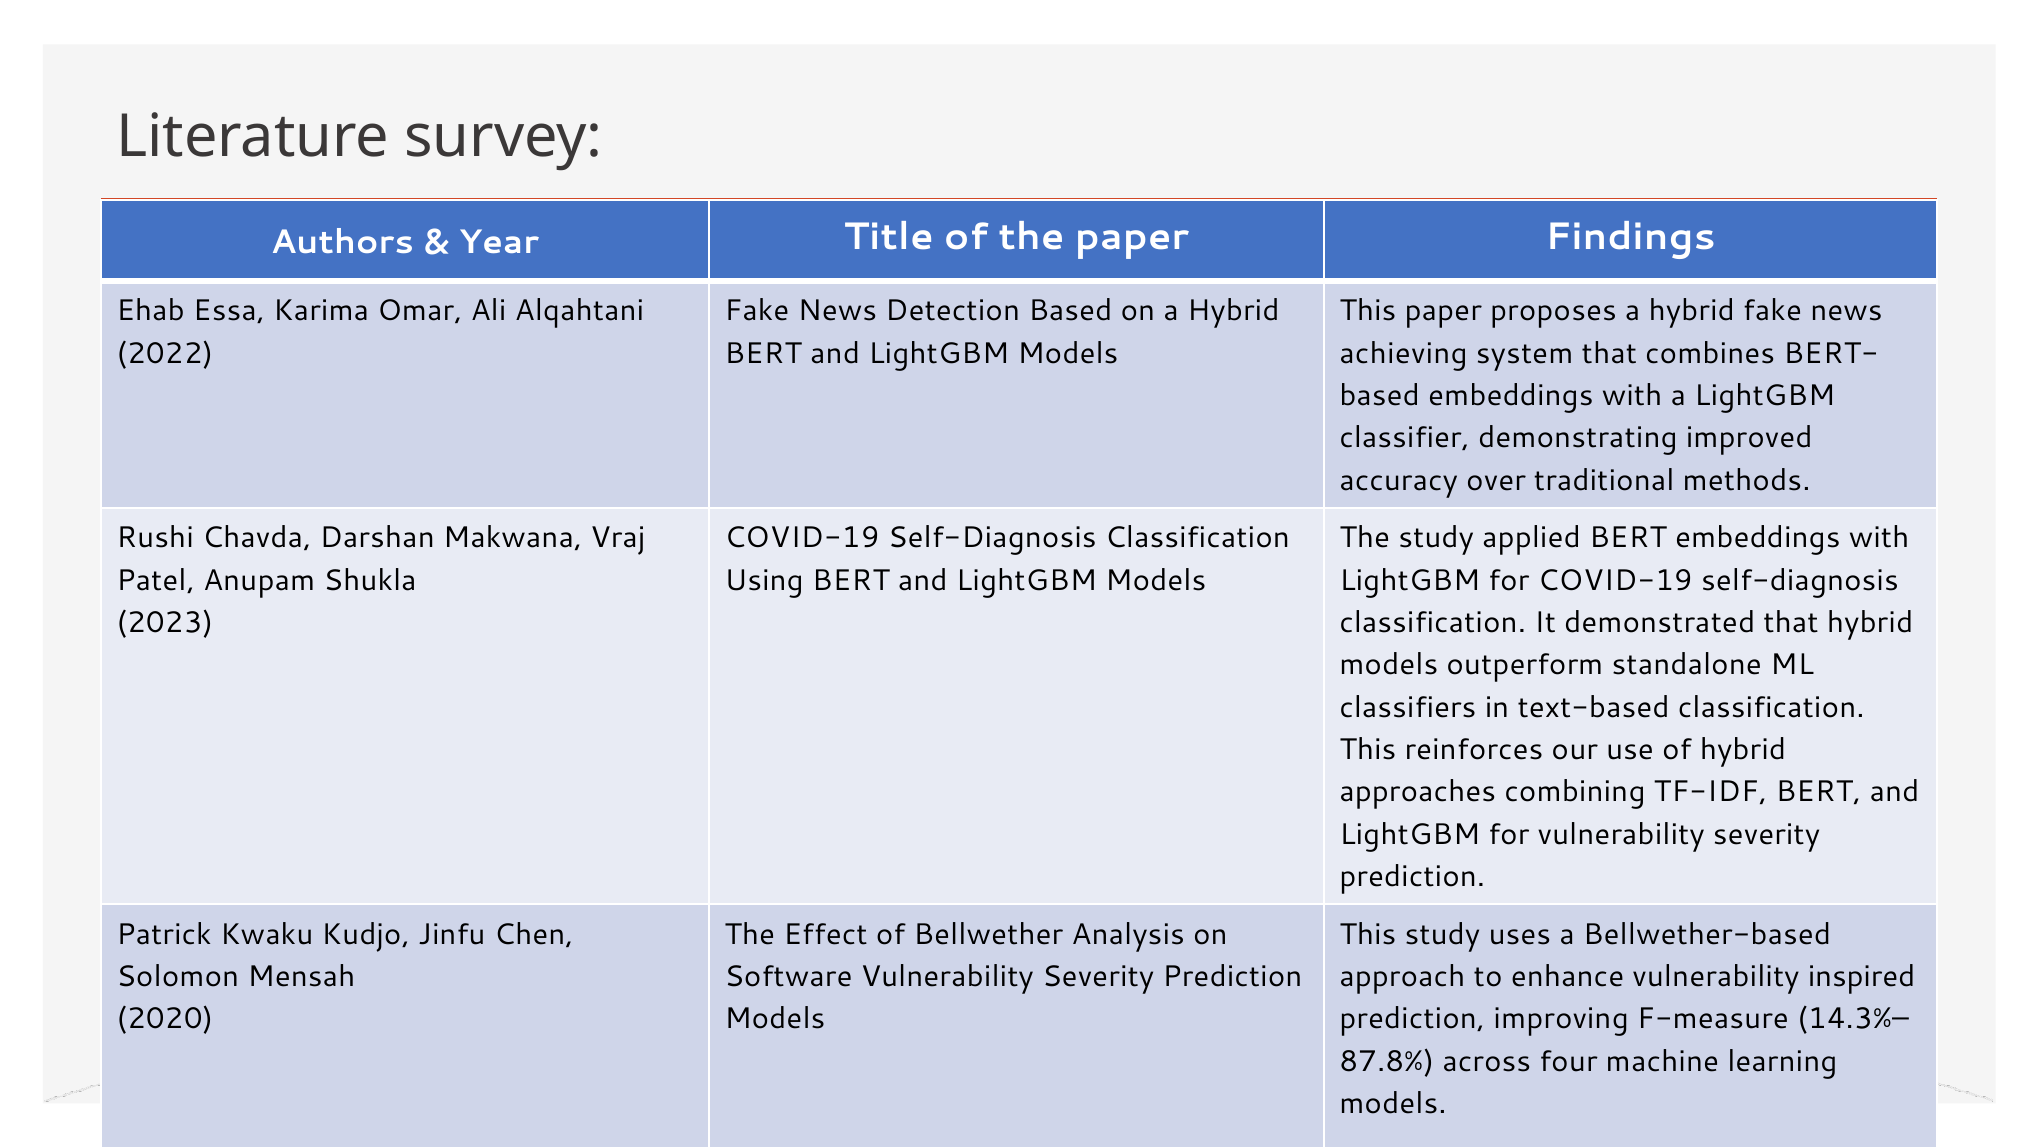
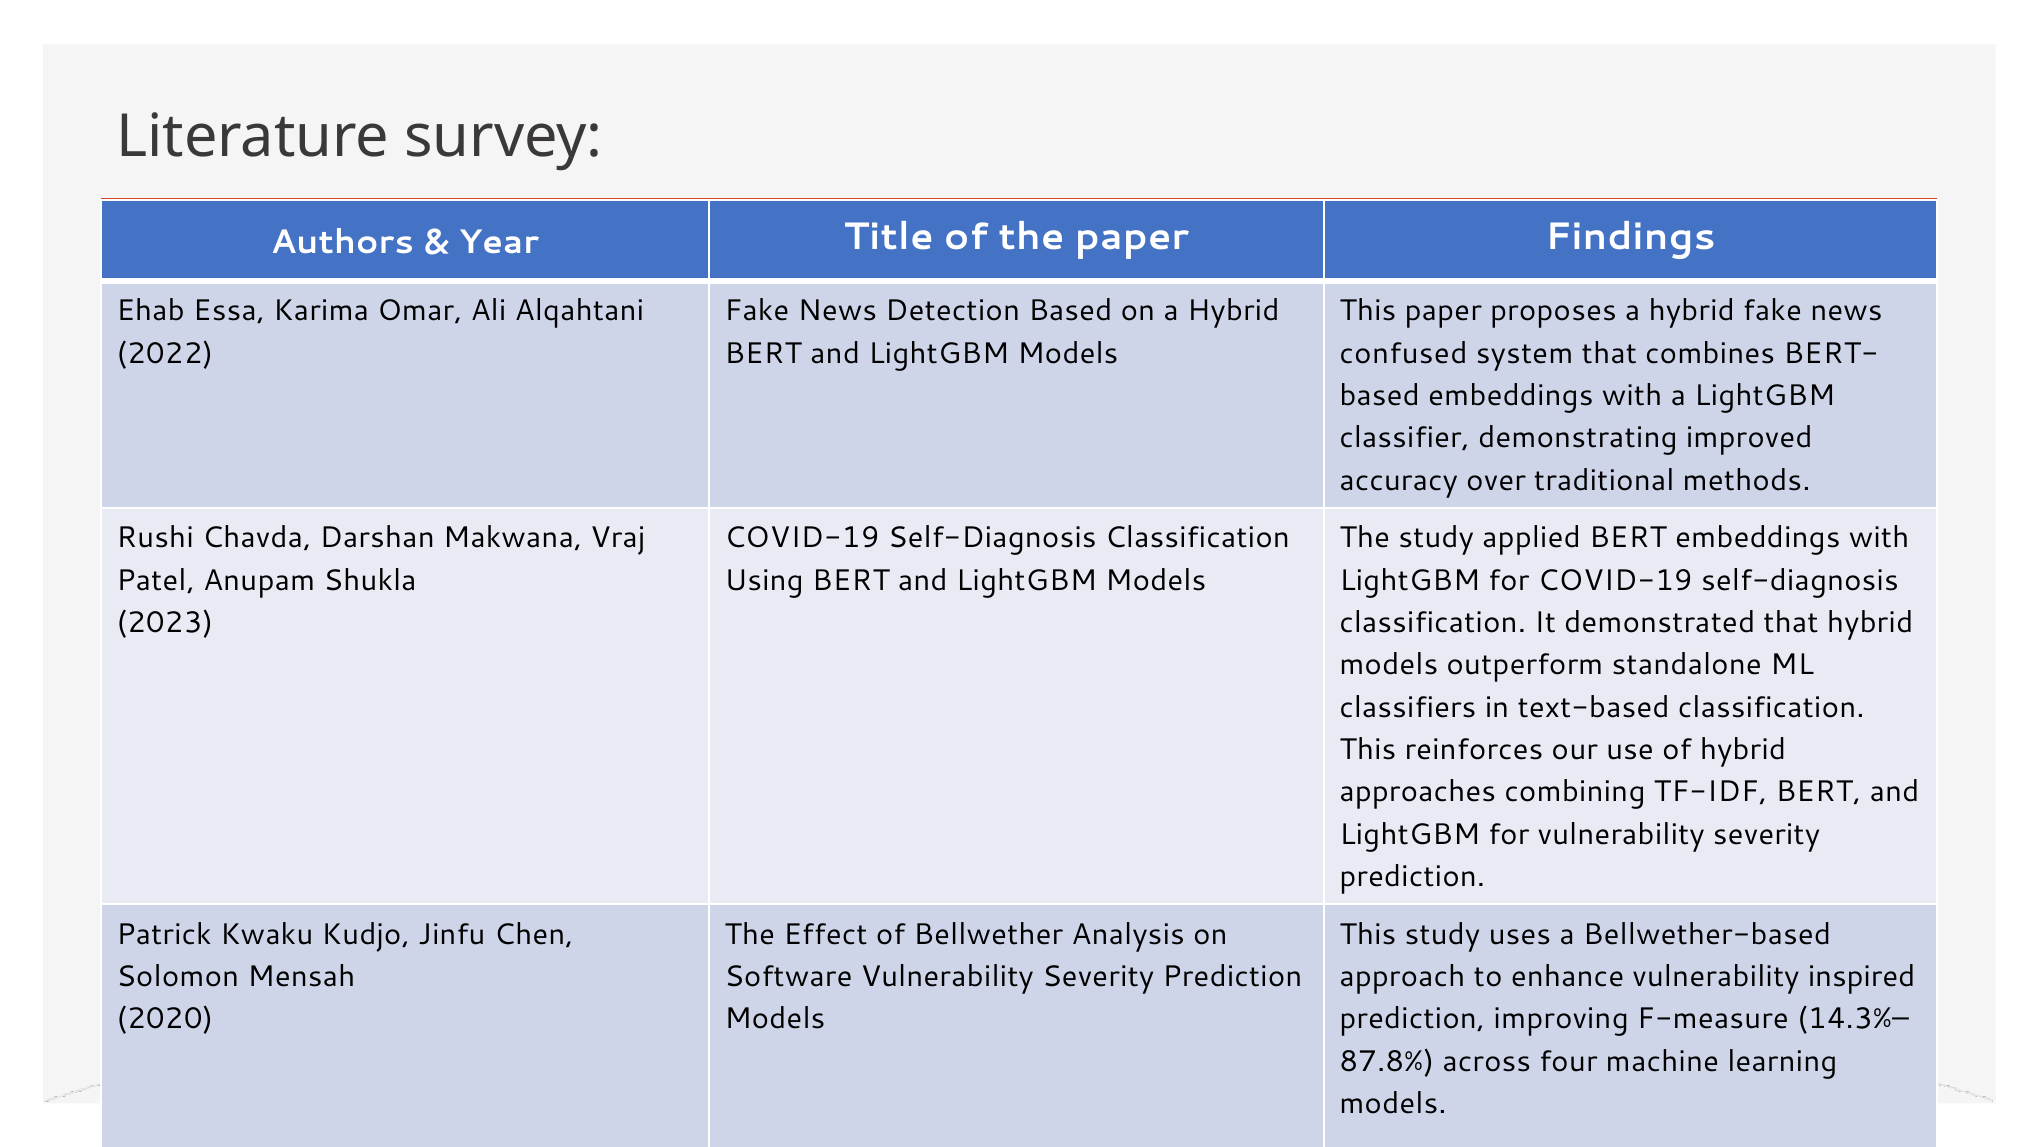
achieving: achieving -> confused (1403, 353)
